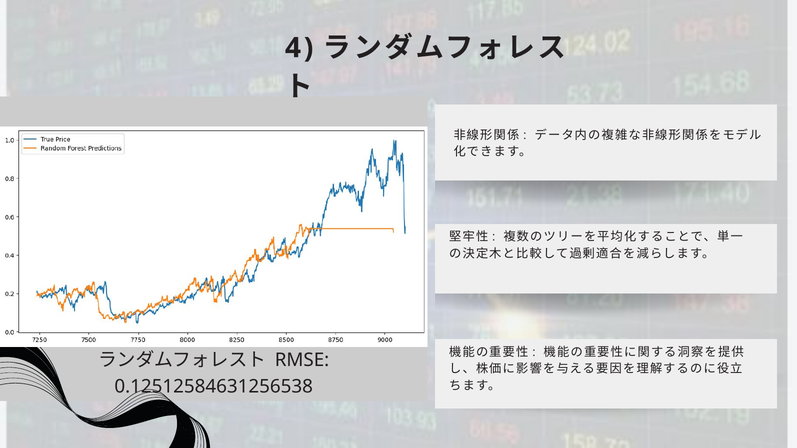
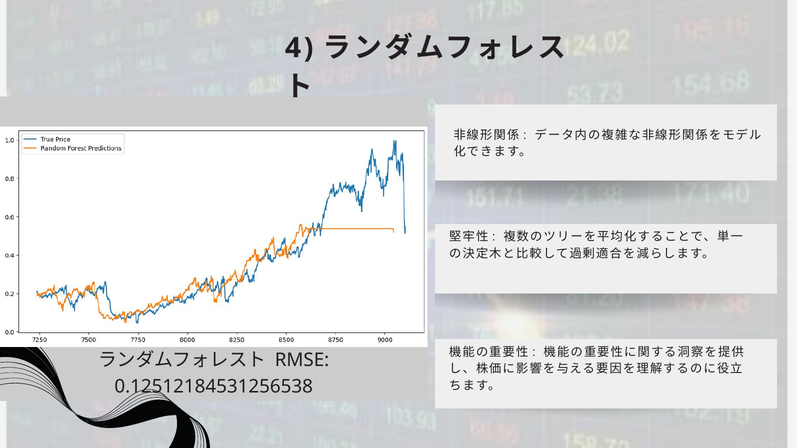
0.12512584631256538: 0.12512584631256538 -> 0.12512184531256538 (214, 387)
